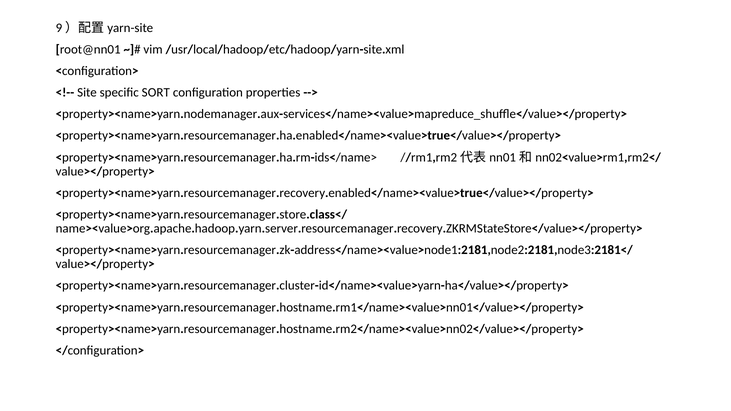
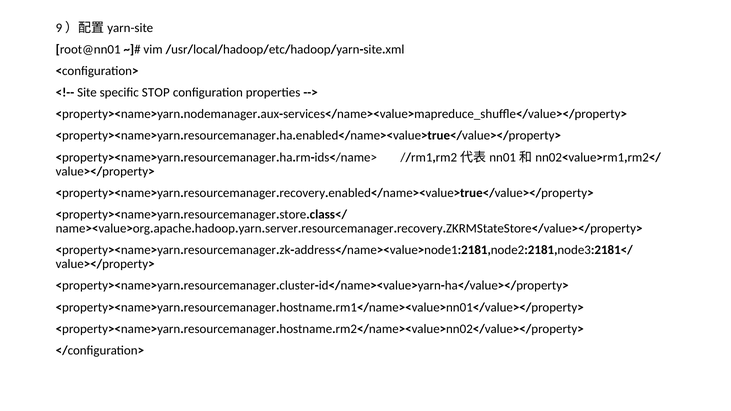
SORT: SORT -> STOP (156, 93)
